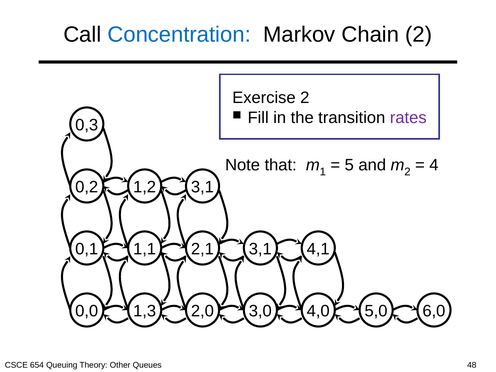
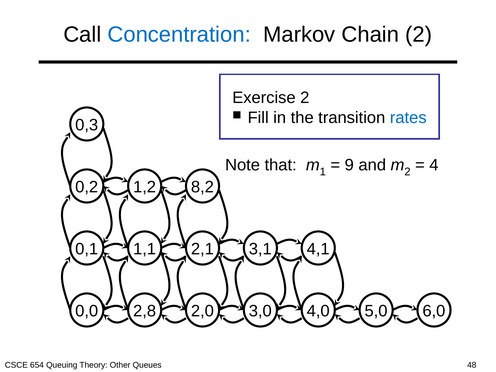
rates colour: purple -> blue (408, 118)
5: 5 -> 9 (349, 165)
3,1: 3,1 -> 8,2 (202, 187)
1,3: 1,3 -> 2,8 (145, 311)
